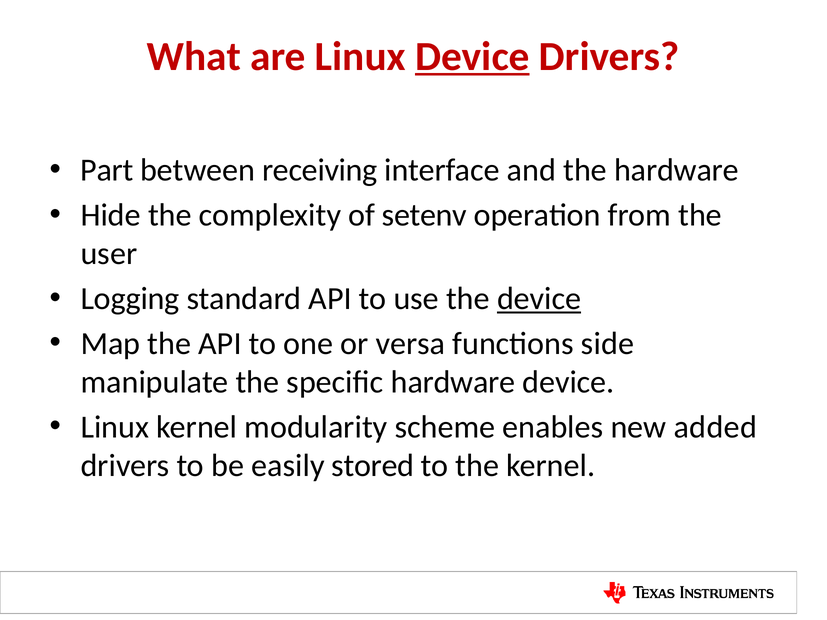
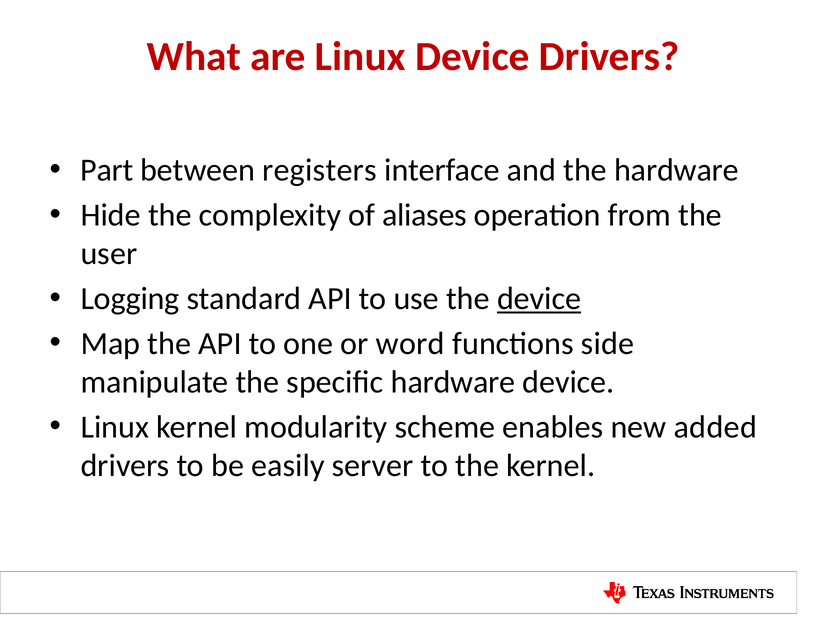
Device underline: present -> none (472, 57)
receiving: receiving -> registers (320, 170)
setenv: setenv -> aliases (424, 215)
versa: versa -> word (410, 344)
stored: stored -> server (373, 466)
